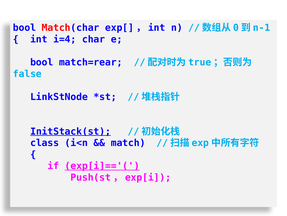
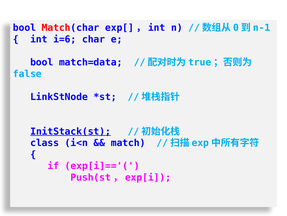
i=4: i=4 -> i=6 (65, 39)
match=rear: match=rear -> match=data (91, 62)
exp[i]=='( underline: present -> none (102, 165)
